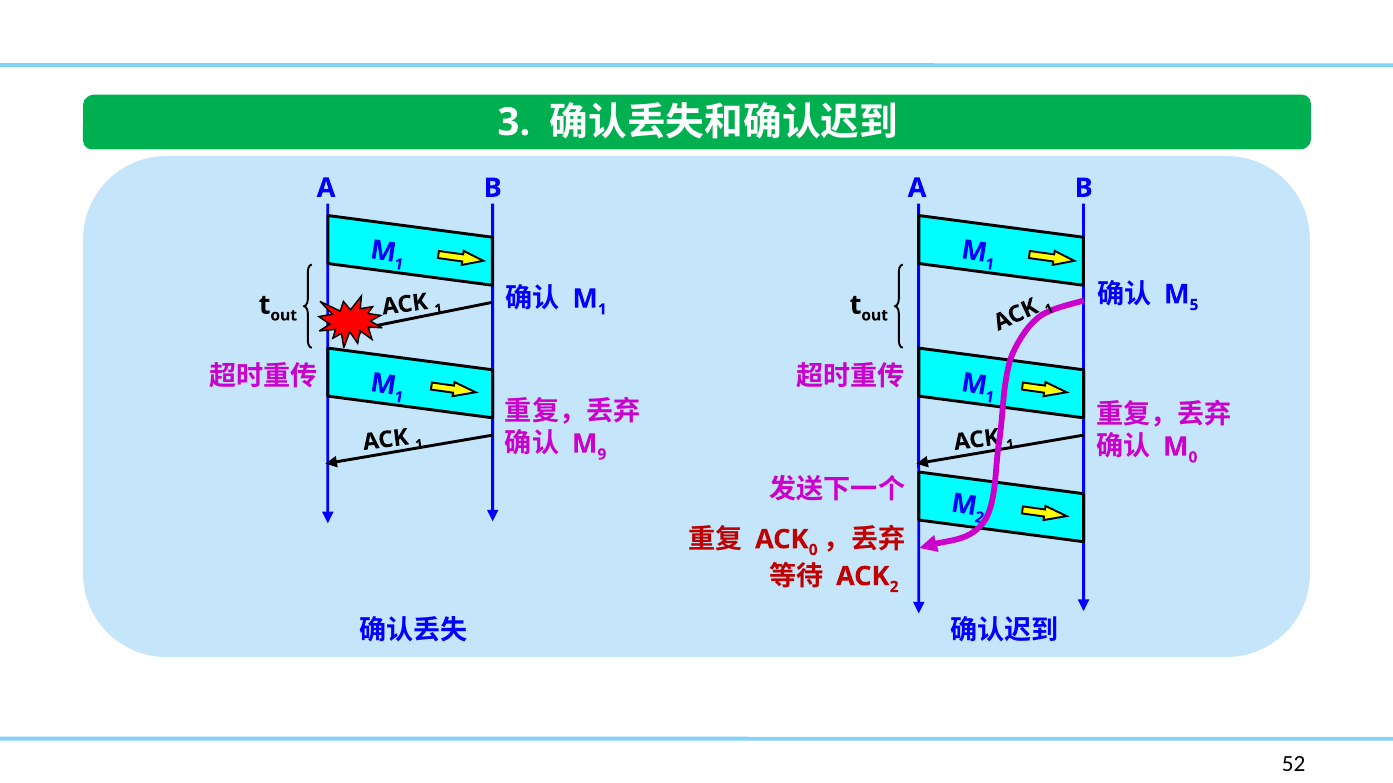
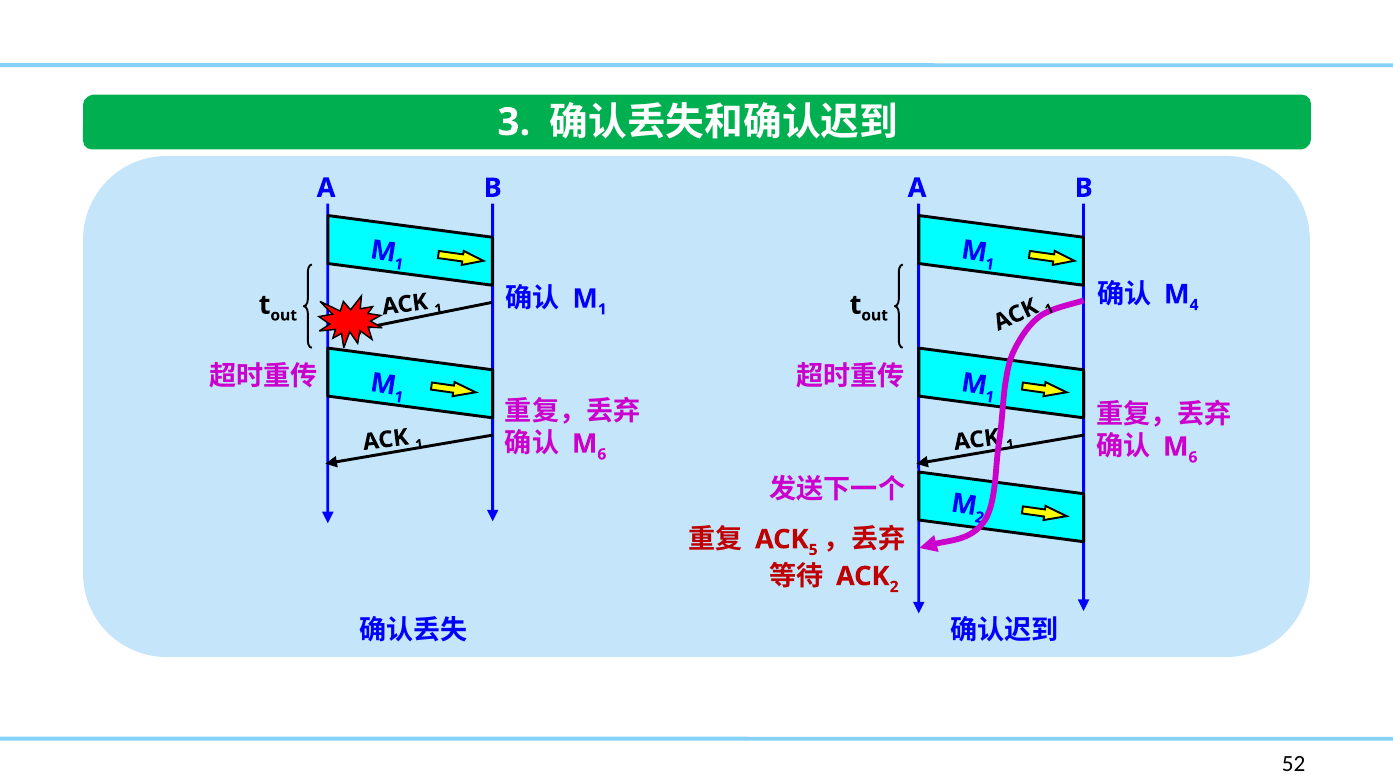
5: 5 -> 4 (1194, 305)
9: 9 -> 6 (602, 455)
0: 0 -> 6 (1193, 458)
ACK 0: 0 -> 5 (813, 550)
